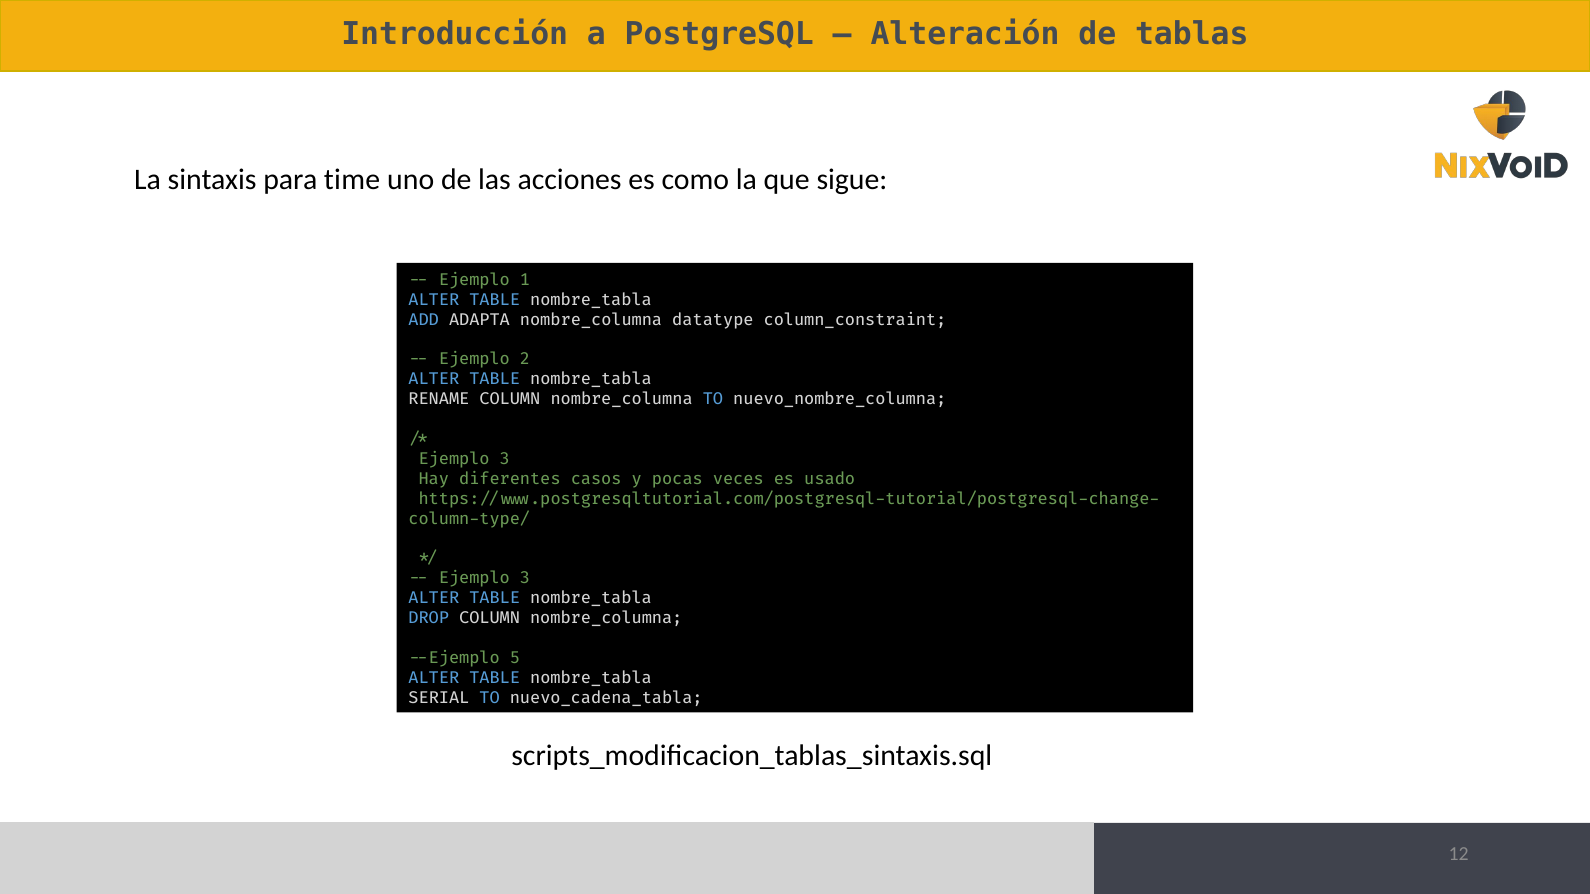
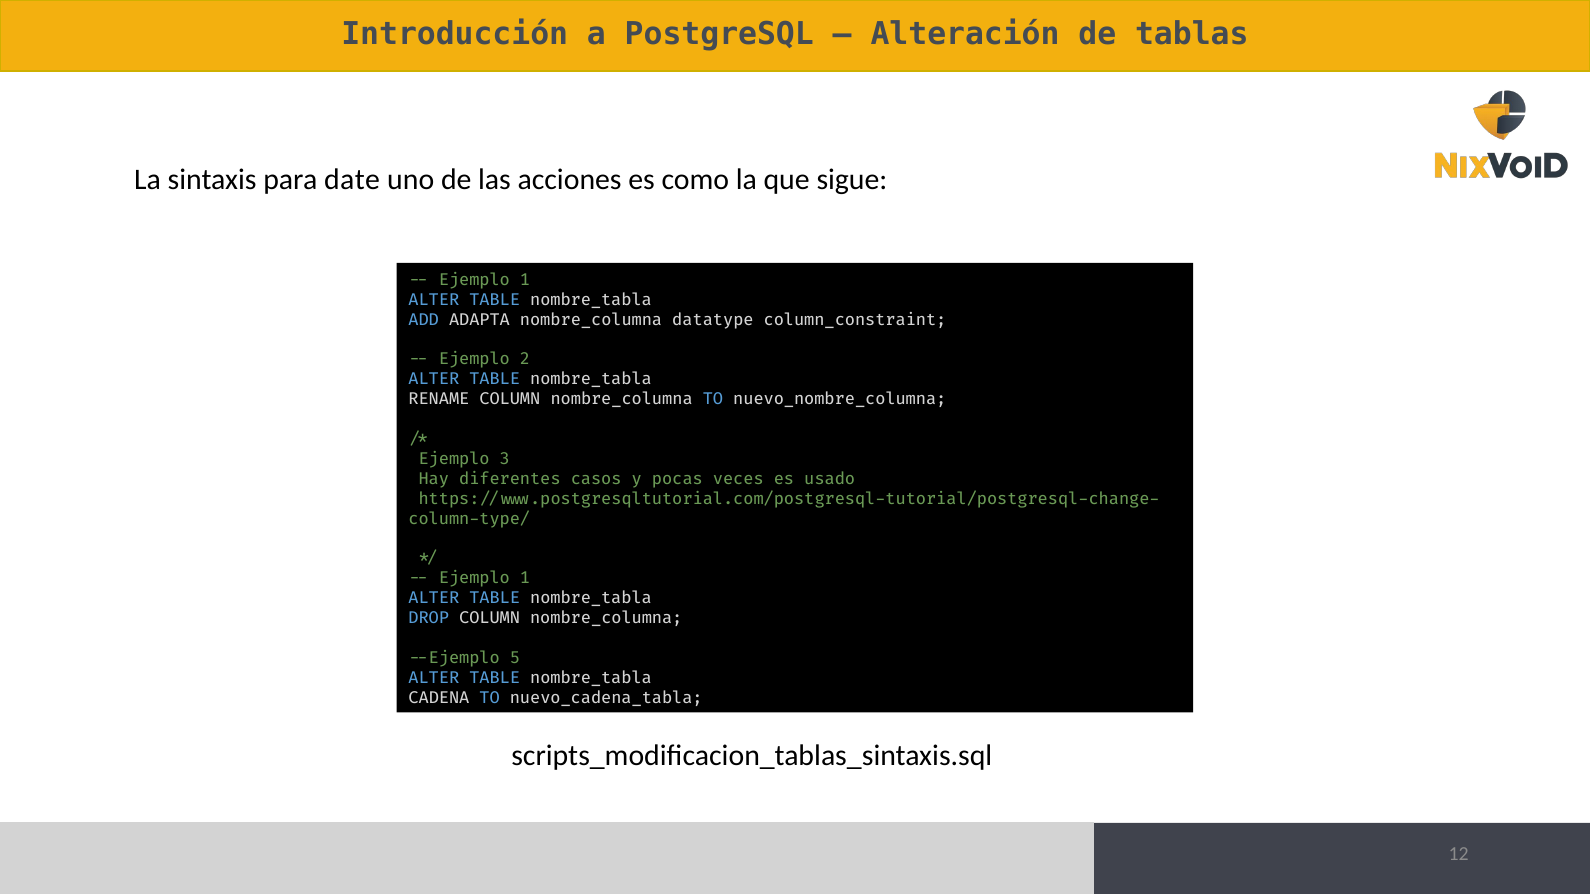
time: time -> date (352, 179)
3: 3 -> 1 (525, 579)
SERIAL: SERIAL -> CADENA (439, 698)
